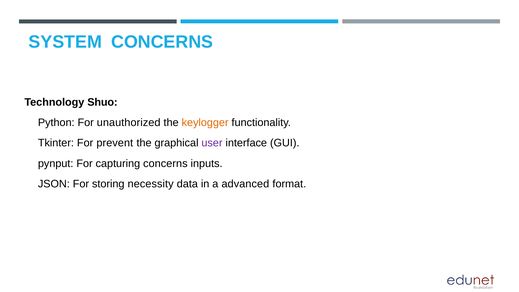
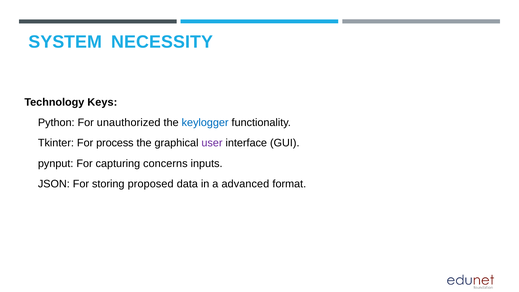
SYSTEM CONCERNS: CONCERNS -> NECESSITY (162, 42)
Shuo: Shuo -> Keys (102, 102)
keylogger colour: orange -> blue (205, 123)
prevent: prevent -> process (115, 143)
necessity: necessity -> proposed (151, 184)
